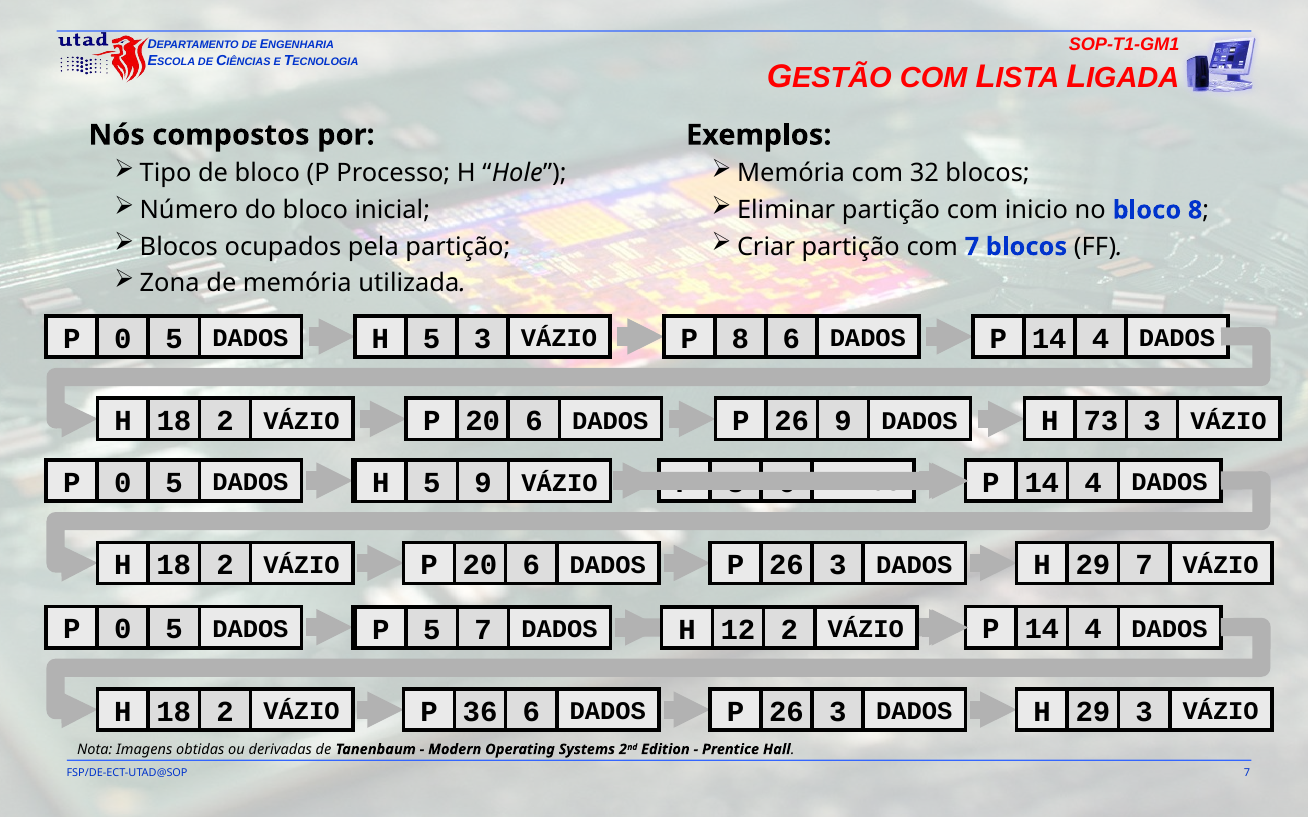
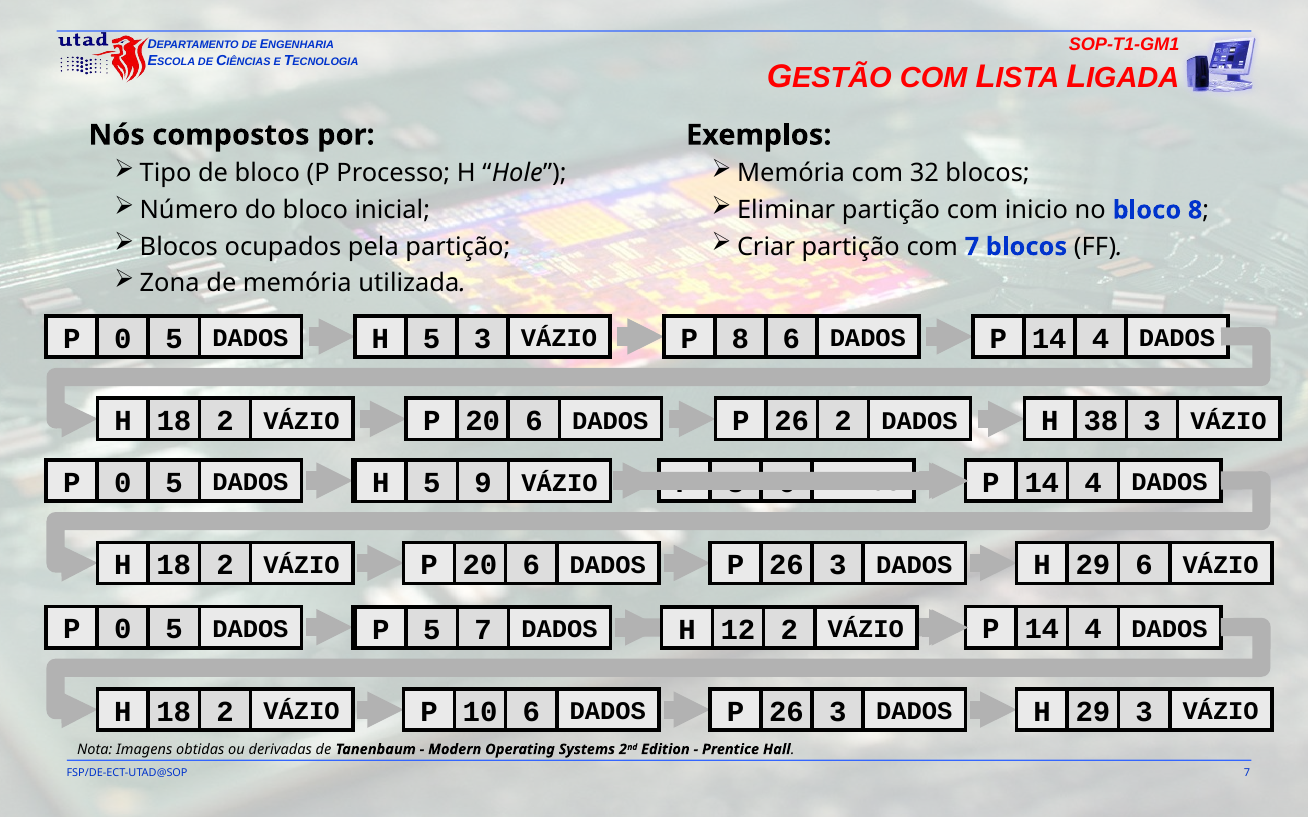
P 9: 9 -> 2 (843, 421)
73: 73 -> 38 (1101, 421)
H 7: 7 -> 6 (1144, 565)
36: 36 -> 10 (480, 712)
